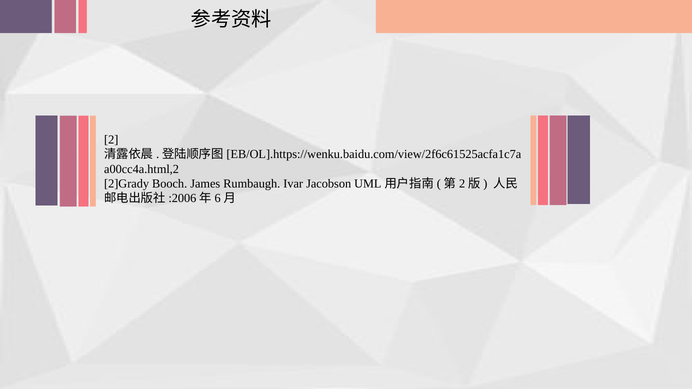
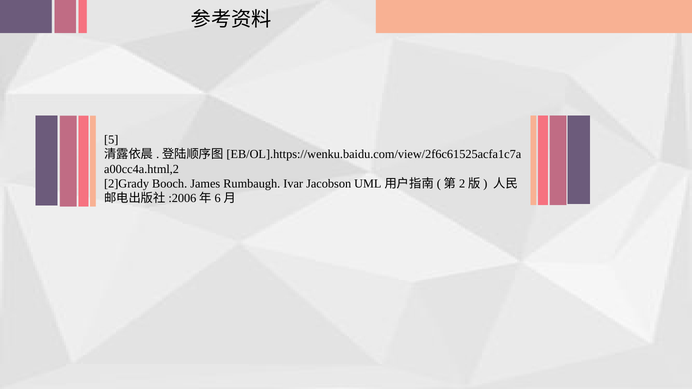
2: 2 -> 5 (111, 140)
